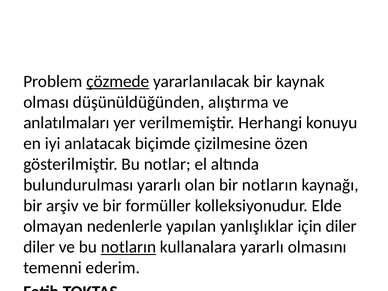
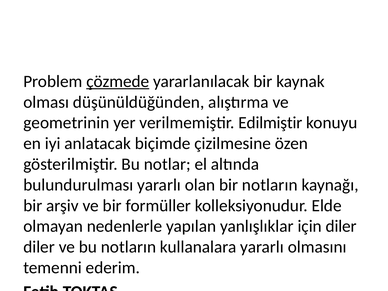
anlatılmaları: anlatılmaları -> geometrinin (66, 123)
Herhangi: Herhangi -> Edilmiştir (270, 123)
notların underline: present -> none (128, 247)
